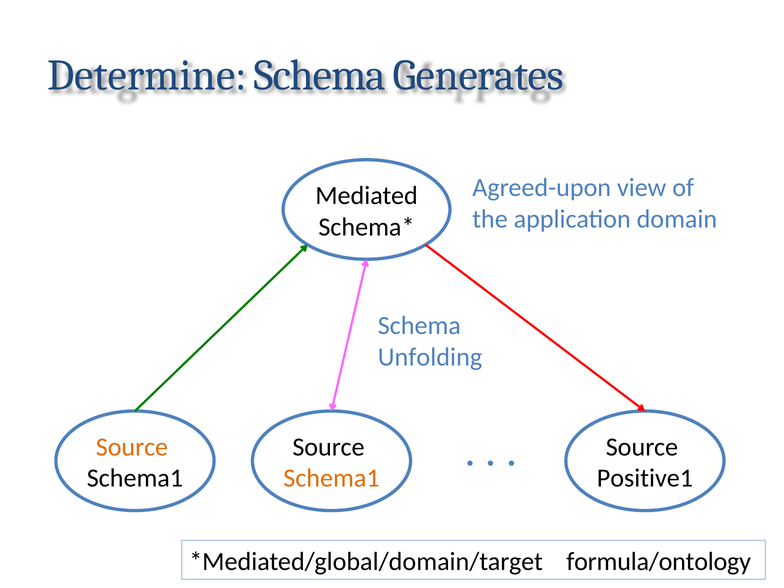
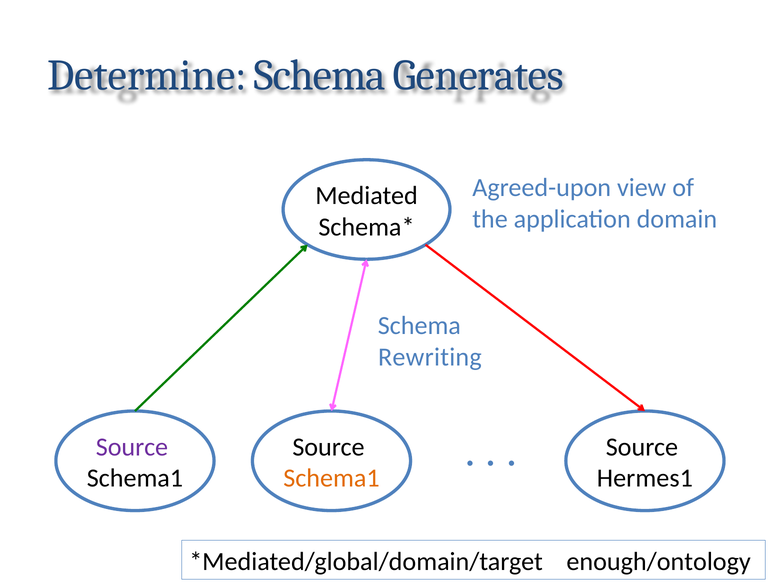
Unfolding: Unfolding -> Rewriting (430, 357)
Source colour: orange -> purple (132, 447)
Positive1: Positive1 -> Hermes1 (645, 478)
formula/ontology: formula/ontology -> enough/ontology (659, 562)
